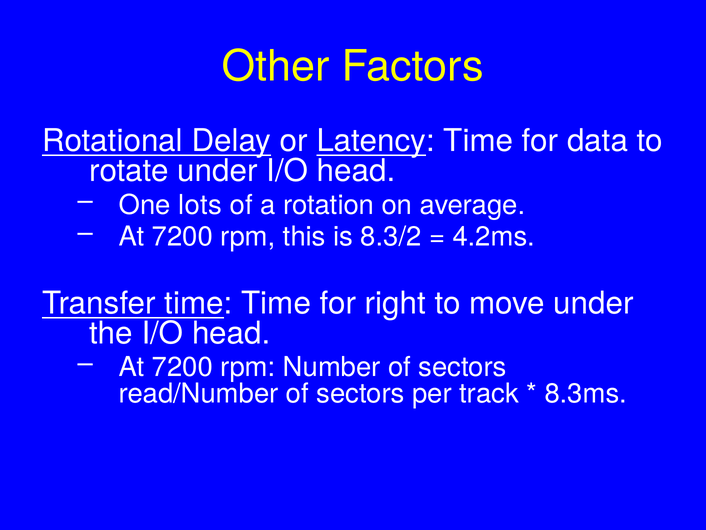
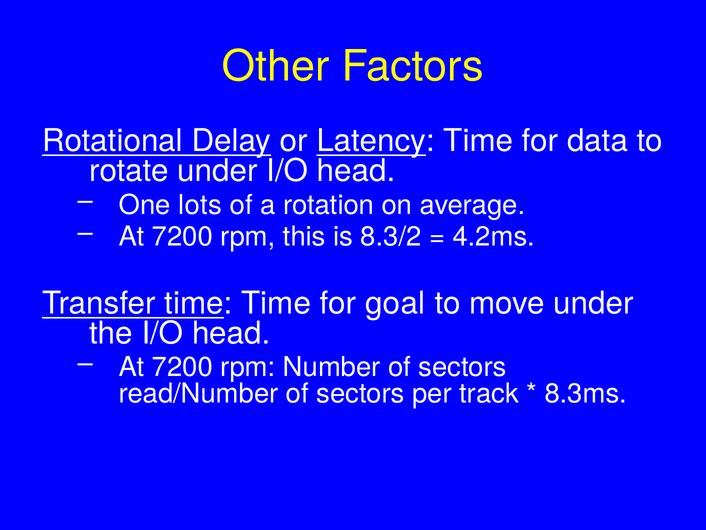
right: right -> goal (395, 303)
